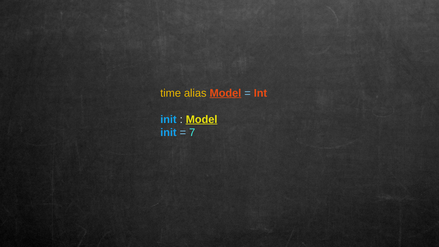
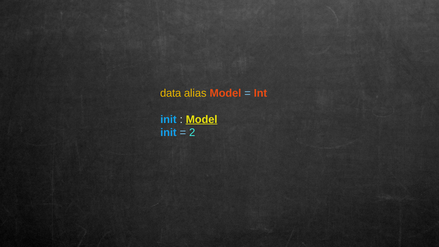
time: time -> data (171, 93)
Model underline: present -> none (225, 93)
7: 7 -> 2 (192, 133)
